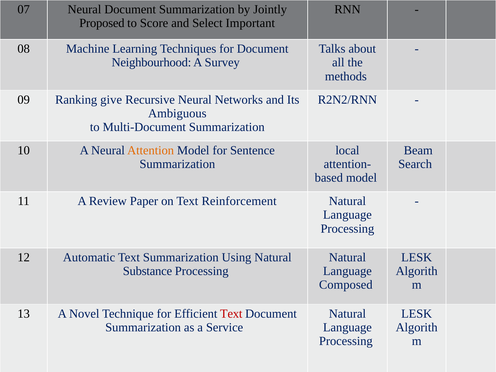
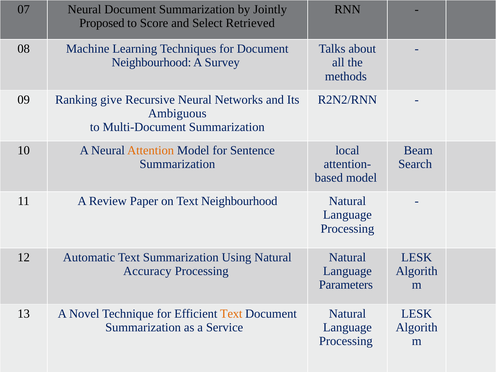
Important: Important -> Retrieved (250, 23)
Text Reinforcement: Reinforcement -> Neighbourhood (239, 201)
Substance: Substance -> Accuracy (147, 271)
Composed: Composed -> Parameters (346, 285)
Text colour: red -> orange (231, 314)
